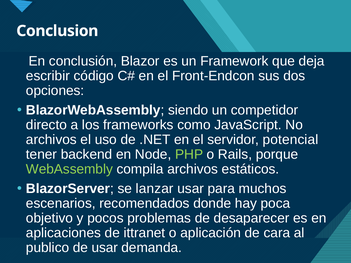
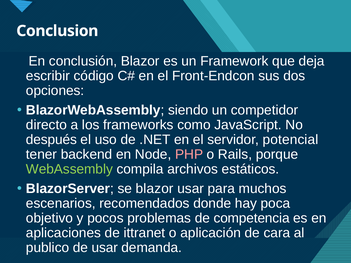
archivos: archivos -> después (51, 140)
PHP colour: light green -> pink (189, 154)
se lanzar: lanzar -> blazor (155, 189)
desaparecer: desaparecer -> competencia (252, 218)
